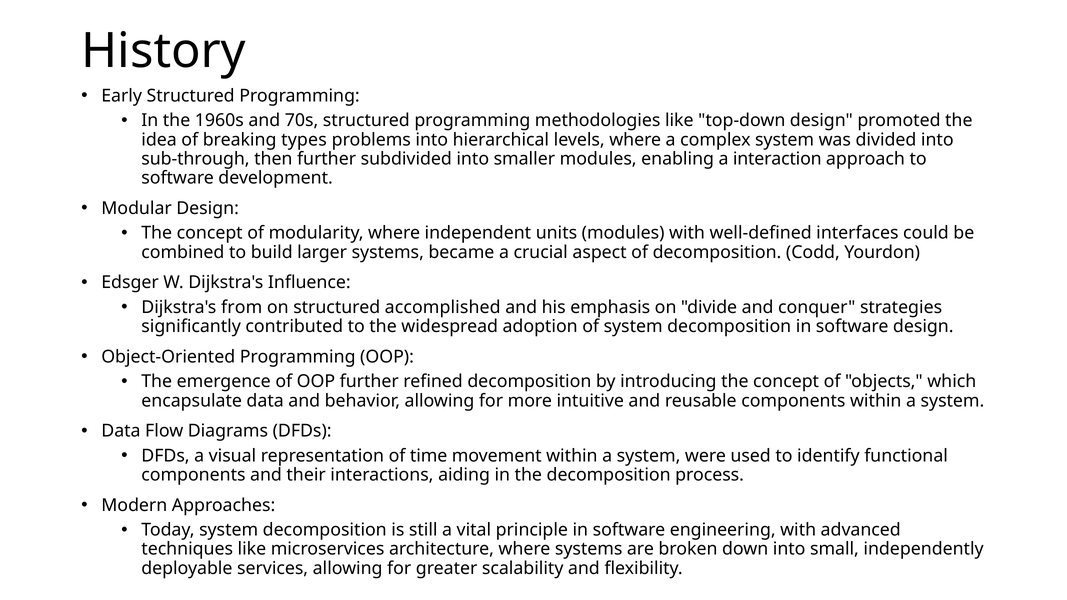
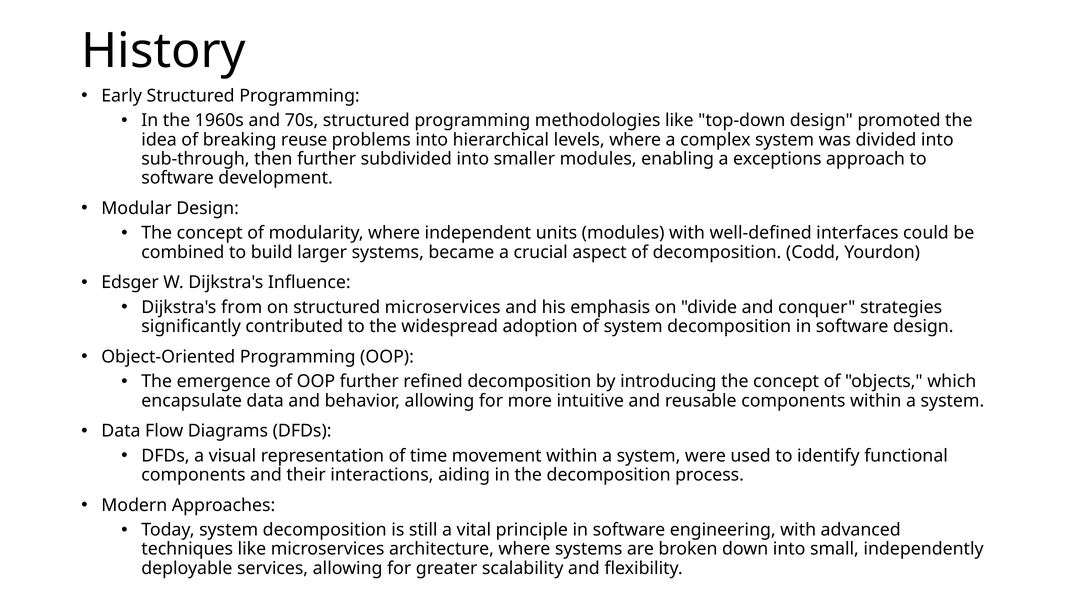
types: types -> reuse (304, 140)
interaction: interaction -> exceptions (777, 159)
structured accomplished: accomplished -> microservices (443, 307)
